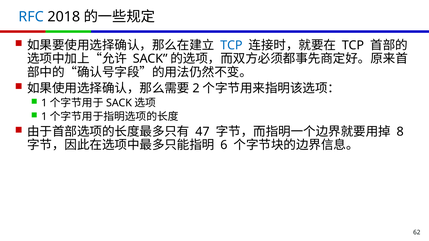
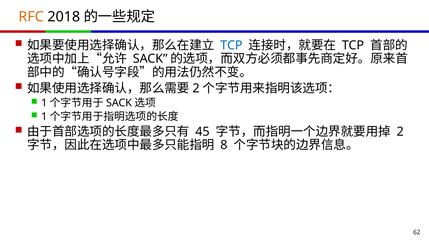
RFC colour: blue -> orange (31, 17)
47: 47 -> 45 (202, 132)
8: 8 -> 2 (400, 132)
6: 6 -> 8 (224, 145)
